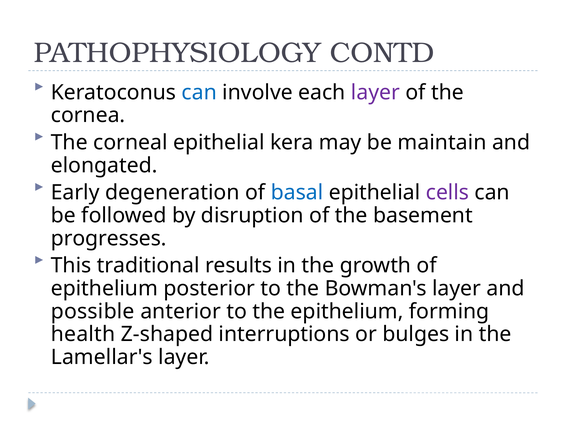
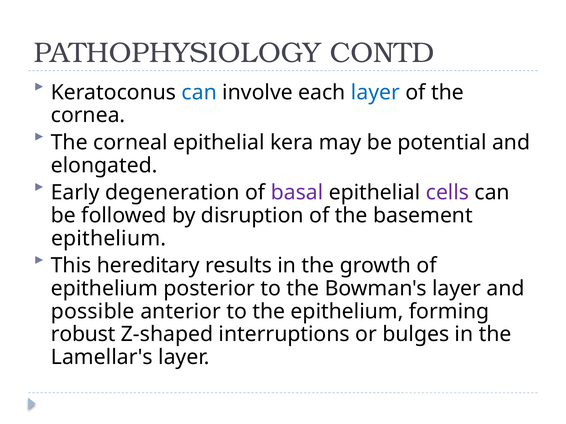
layer colour: purple -> blue (375, 92)
maintain: maintain -> potential (442, 143)
basal colour: blue -> purple (297, 193)
progresses: progresses -> epithelium (109, 239)
traditional: traditional -> hereditary (148, 266)
health: health -> robust (83, 335)
